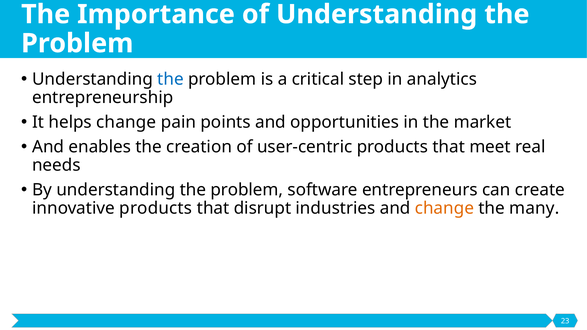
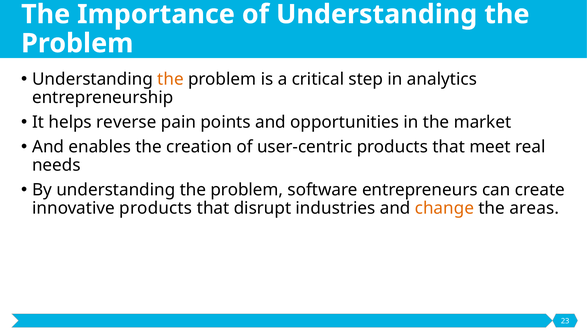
the colour: blue -> orange (171, 79)
helps change: change -> reverse (126, 122)
many: many -> areas (534, 208)
